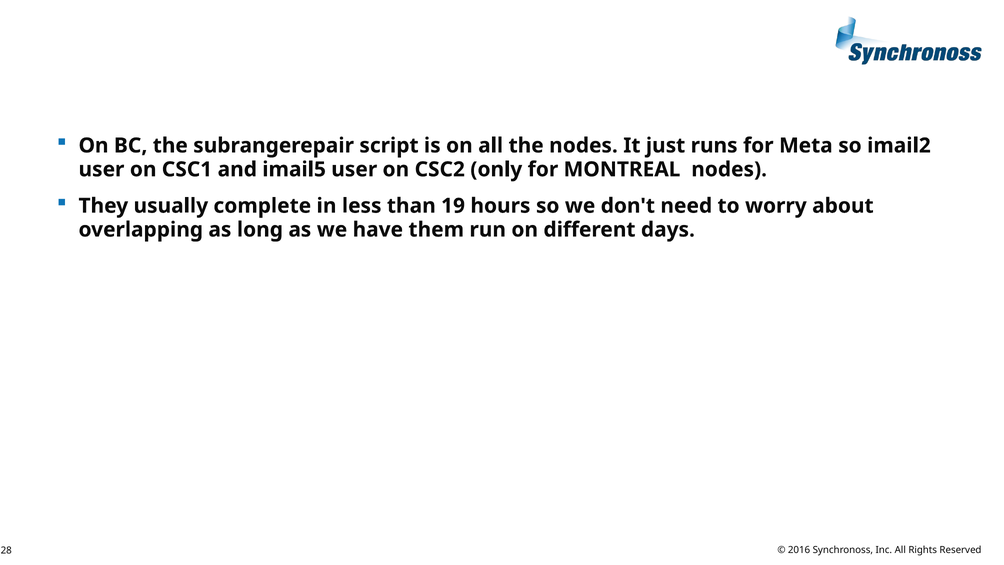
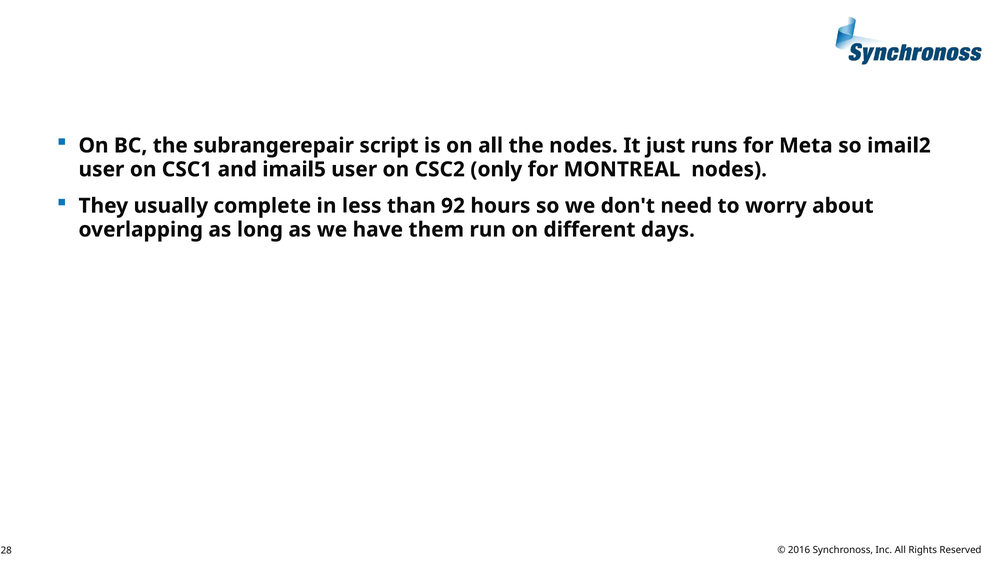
19: 19 -> 92 (453, 206)
